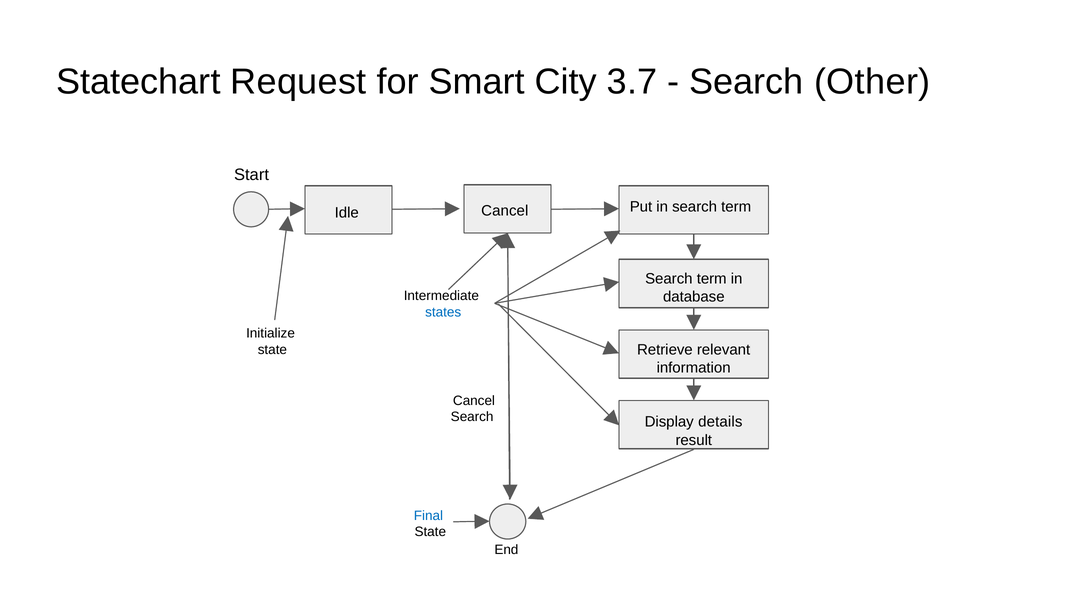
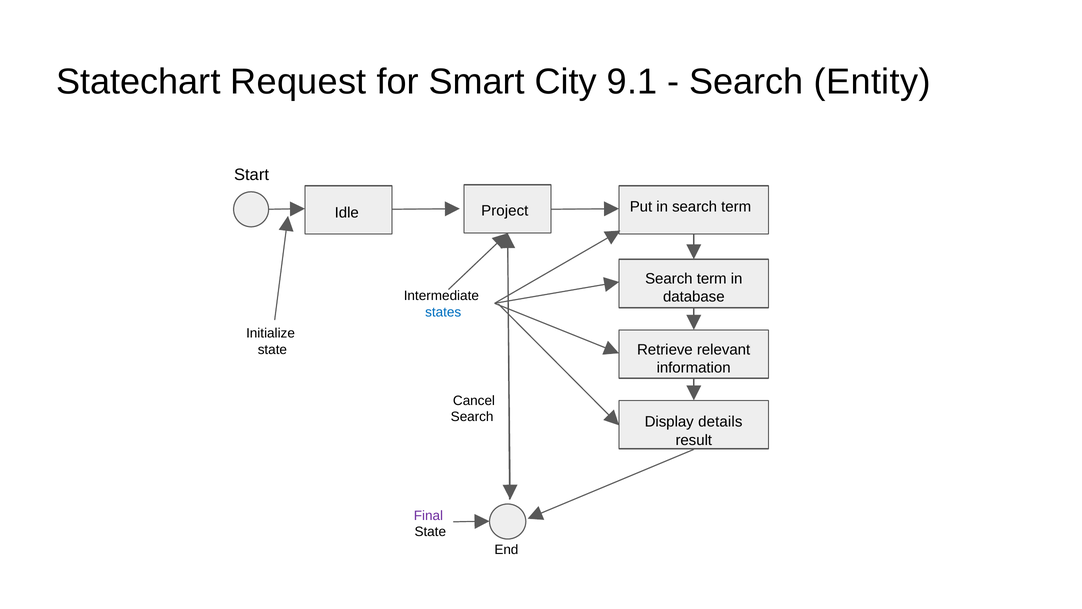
3.7: 3.7 -> 9.1 (632, 82)
Other: Other -> Entity (872, 82)
Idle Cancel: Cancel -> Project (505, 211)
Final colour: blue -> purple (428, 515)
